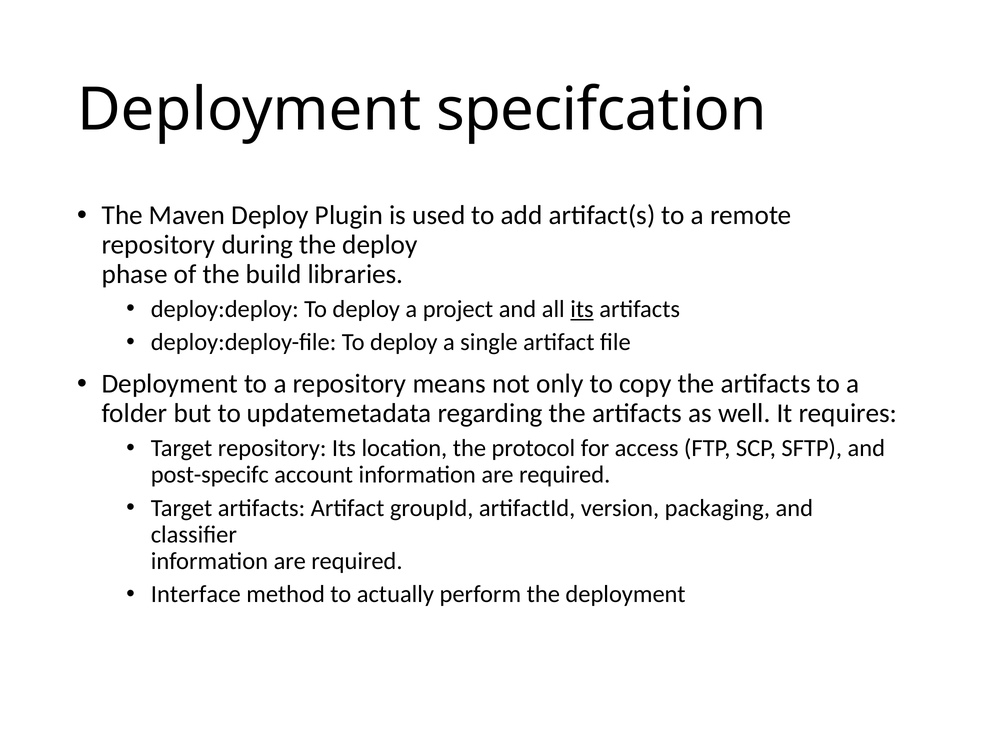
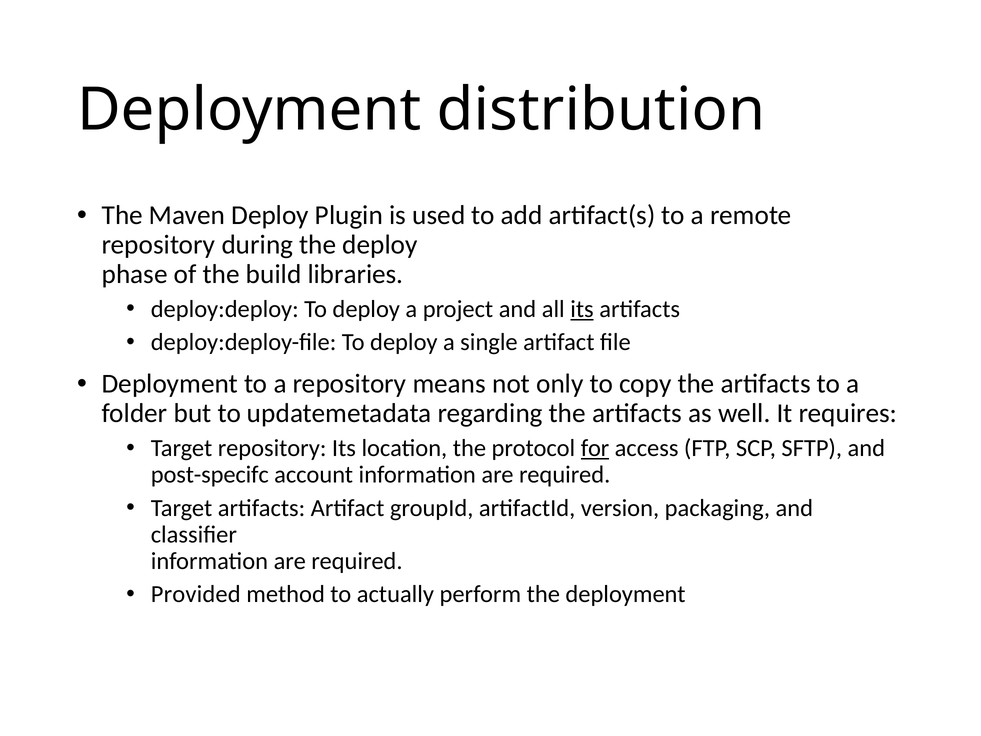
specifcation: specifcation -> distribution (601, 110)
for underline: none -> present (595, 448)
Interface: Interface -> Provided (196, 594)
